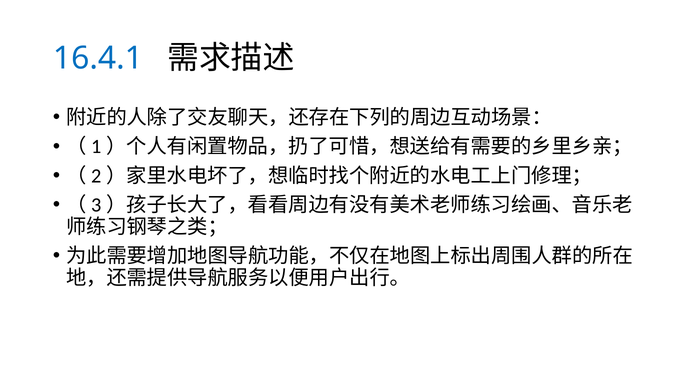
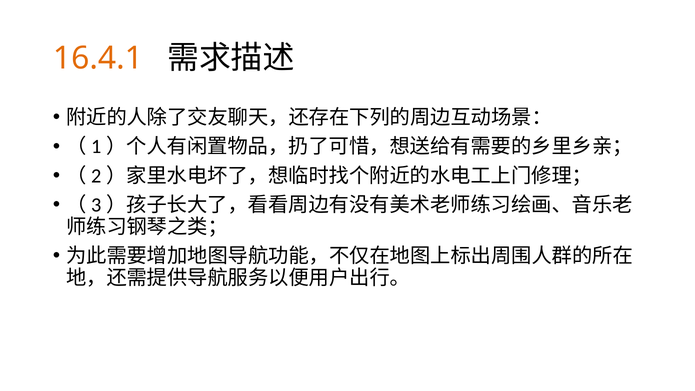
16.4.1 colour: blue -> orange (98, 58)
